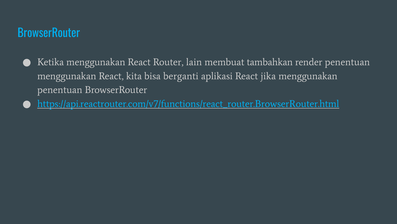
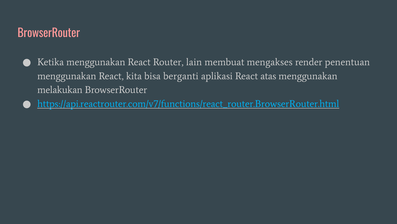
BrowserRouter colour: light blue -> pink (49, 33)
tambahkan: tambahkan -> mengakses (270, 62)
jika: jika -> atas (268, 76)
penentuan: penentuan -> melakukan (60, 90)
